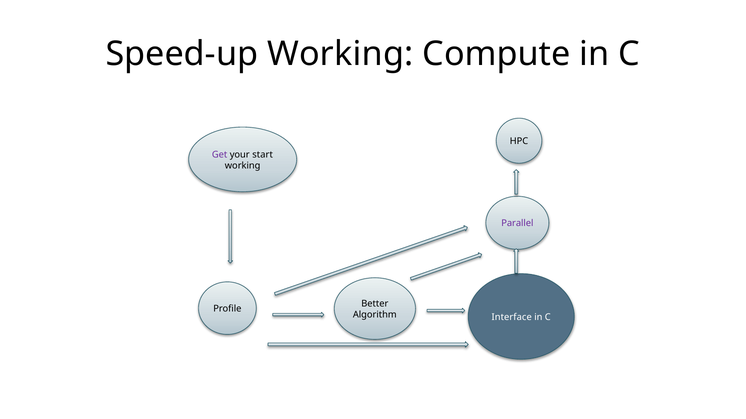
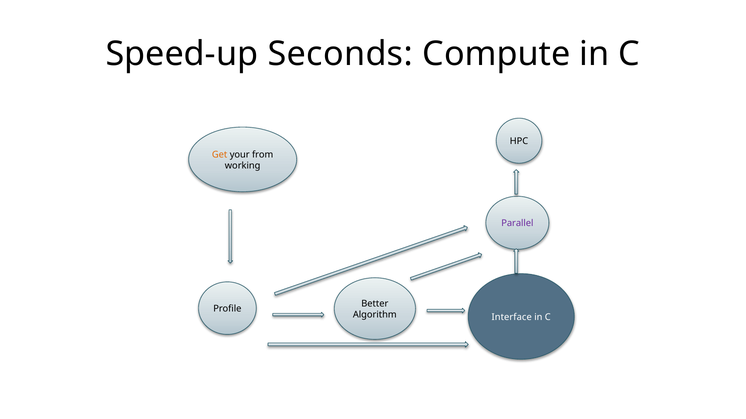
Speed-up Working: Working -> Seconds (340, 54)
Get colour: purple -> orange (220, 155)
start: start -> from (263, 155)
